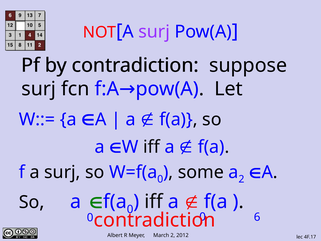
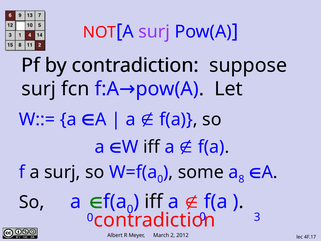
a 2: 2 -> 8 (241, 179)
6: 6 -> 3 (257, 217)
